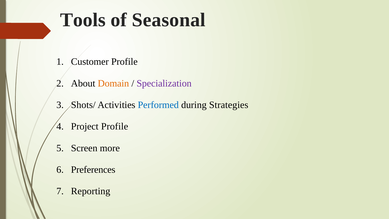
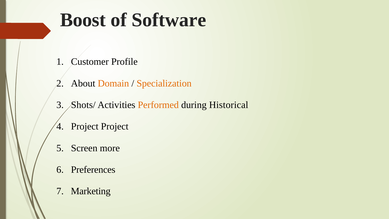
Tools: Tools -> Boost (83, 20)
Seasonal: Seasonal -> Software (169, 20)
Specialization colour: purple -> orange (164, 83)
Performed colour: blue -> orange (158, 105)
Strategies: Strategies -> Historical (229, 105)
Project Profile: Profile -> Project (115, 126)
Reporting: Reporting -> Marketing (91, 191)
